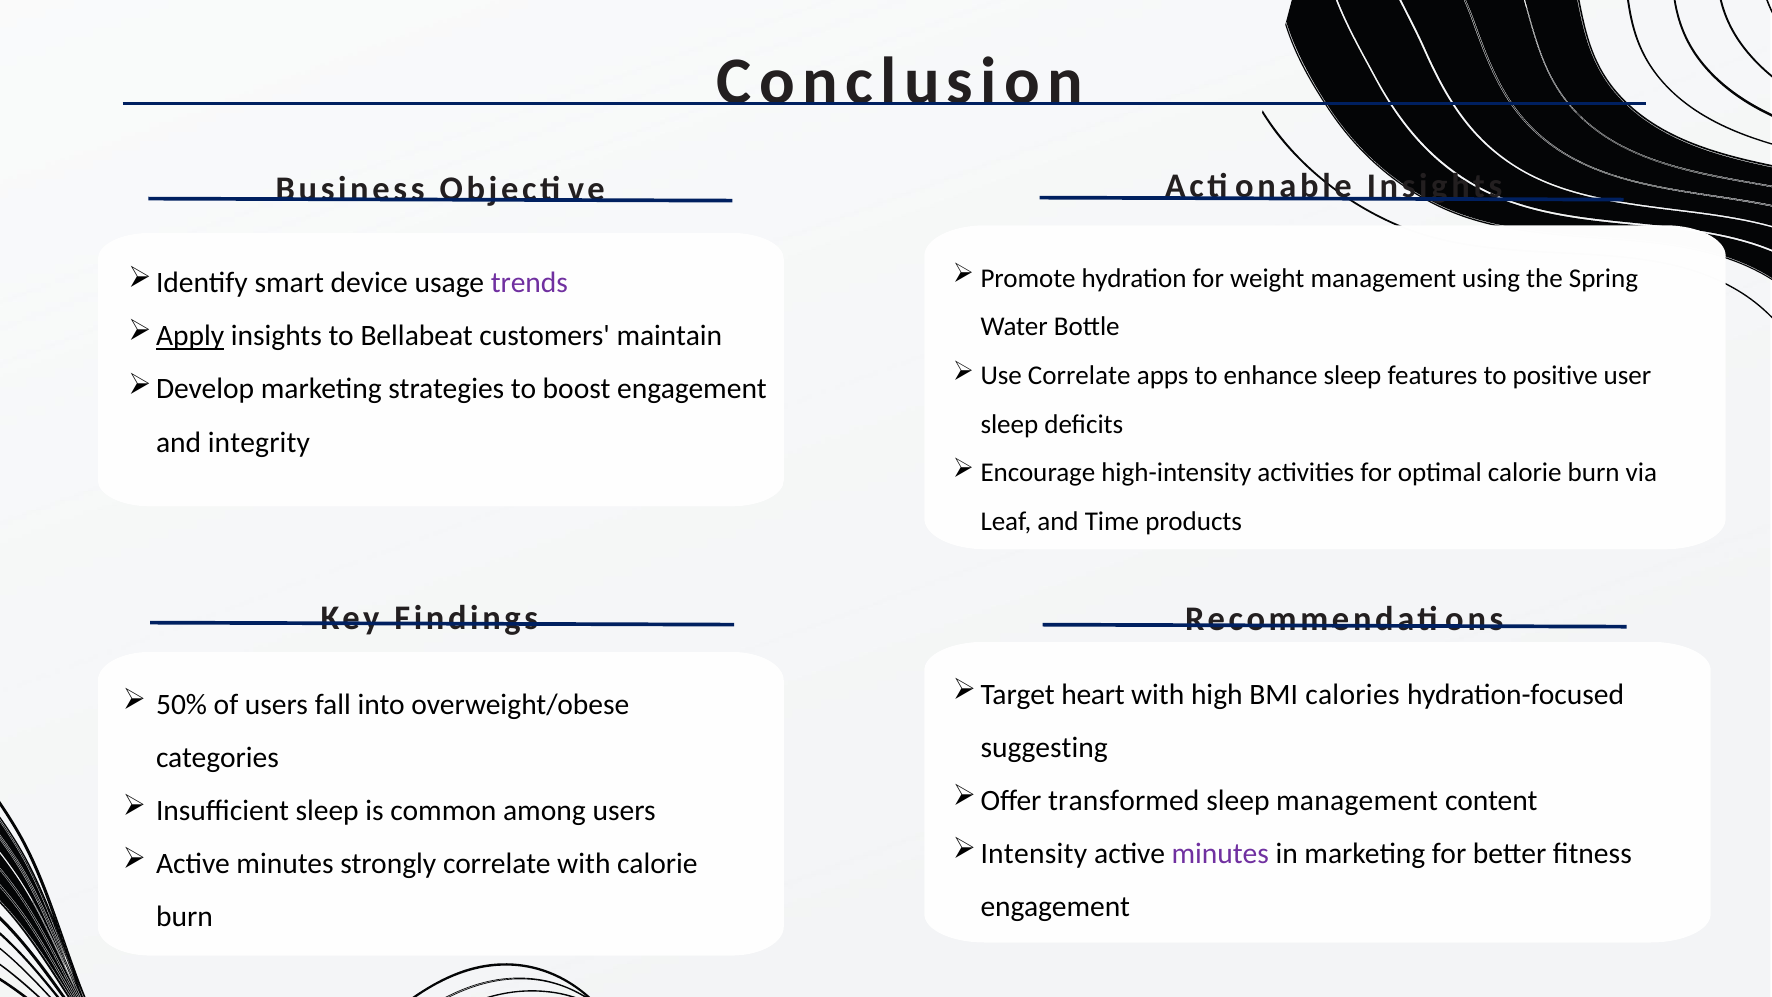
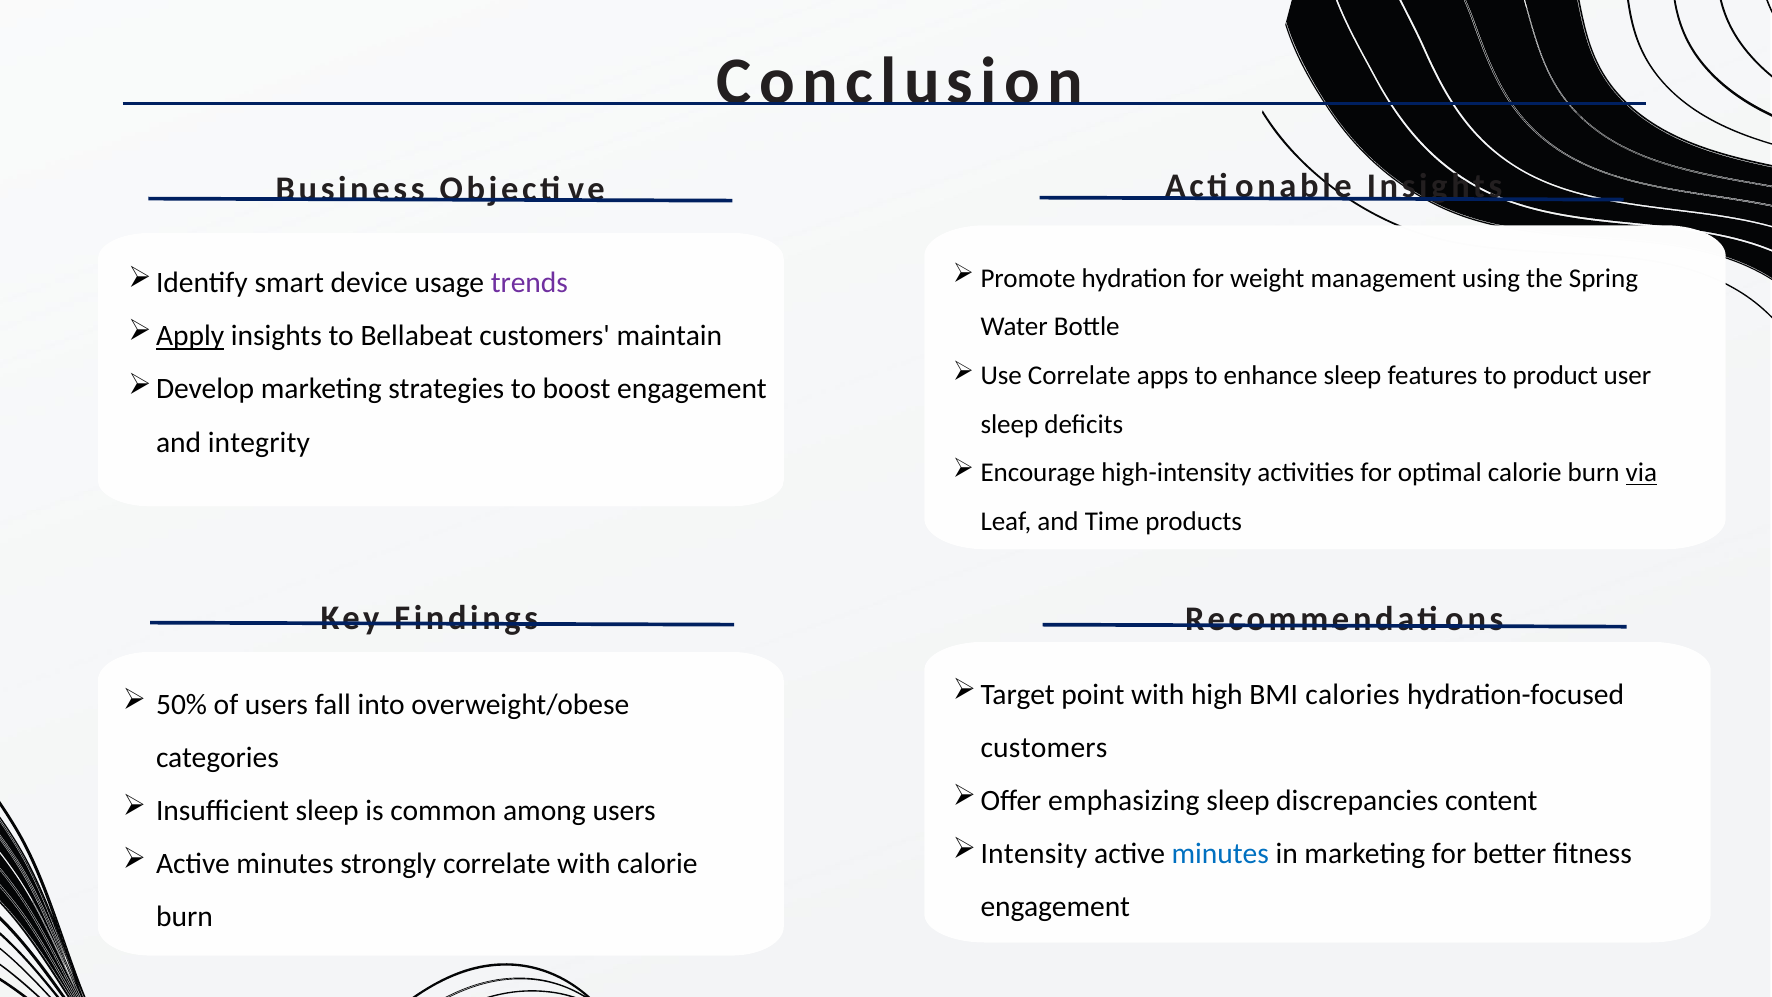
positive: positive -> product (1555, 376)
via underline: none -> present (1641, 473)
heart: heart -> point (1093, 694)
suggesting: suggesting -> customers (1044, 748)
transformed: transformed -> emphasizing (1124, 801)
sleep management: management -> discrepancies (1357, 801)
minutes colour: purple -> blue (1220, 854)
